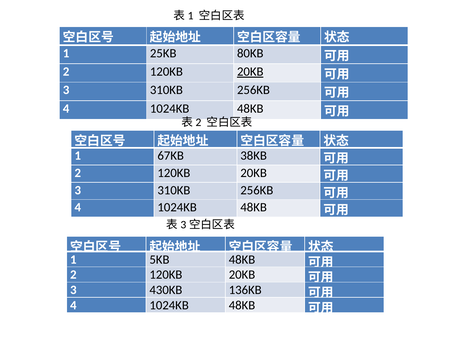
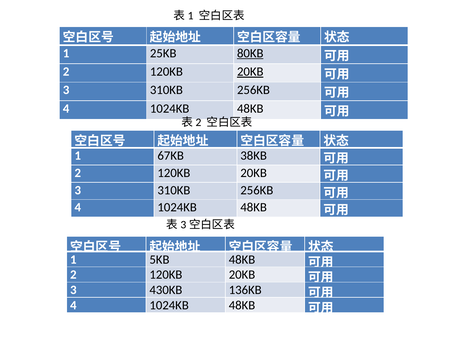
80KB underline: none -> present (250, 53)
